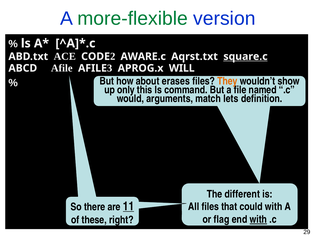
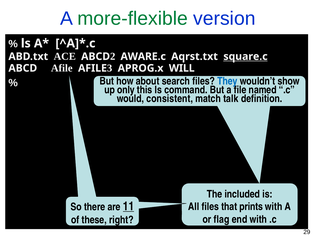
ACE CODE: CODE -> ABCD (96, 56)
erases: erases -> search (176, 81)
They colour: orange -> blue (227, 81)
arguments: arguments -> consistent (170, 99)
lets: lets -> talk (231, 99)
different: different -> included (242, 194)
could: could -> prints (251, 207)
with underline: present -> none (258, 219)
